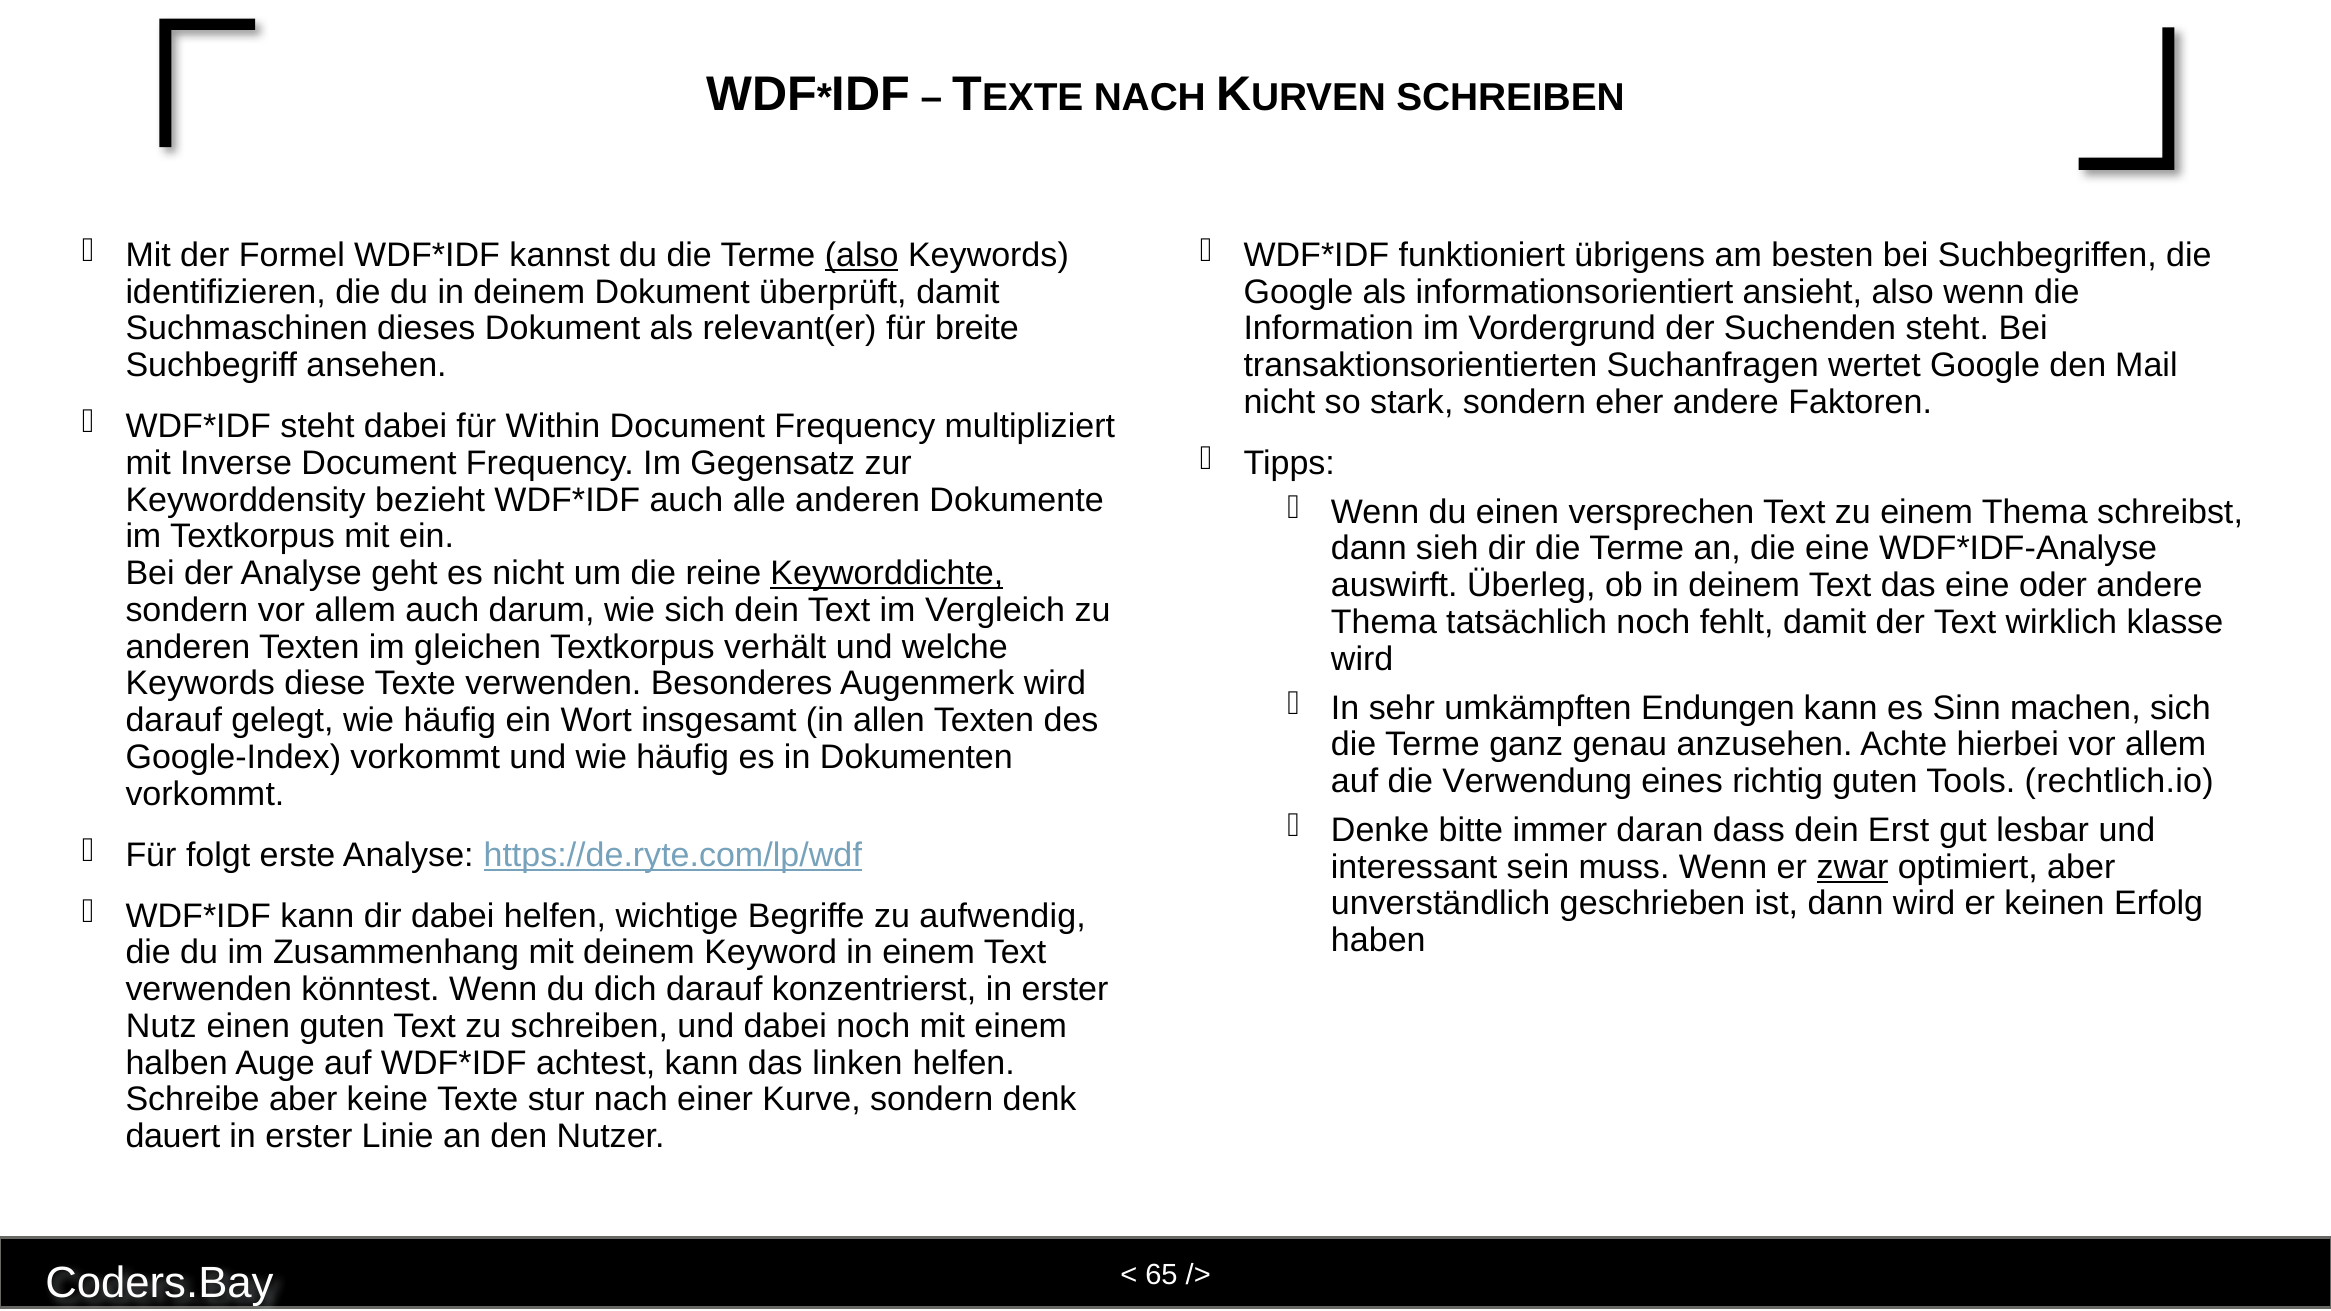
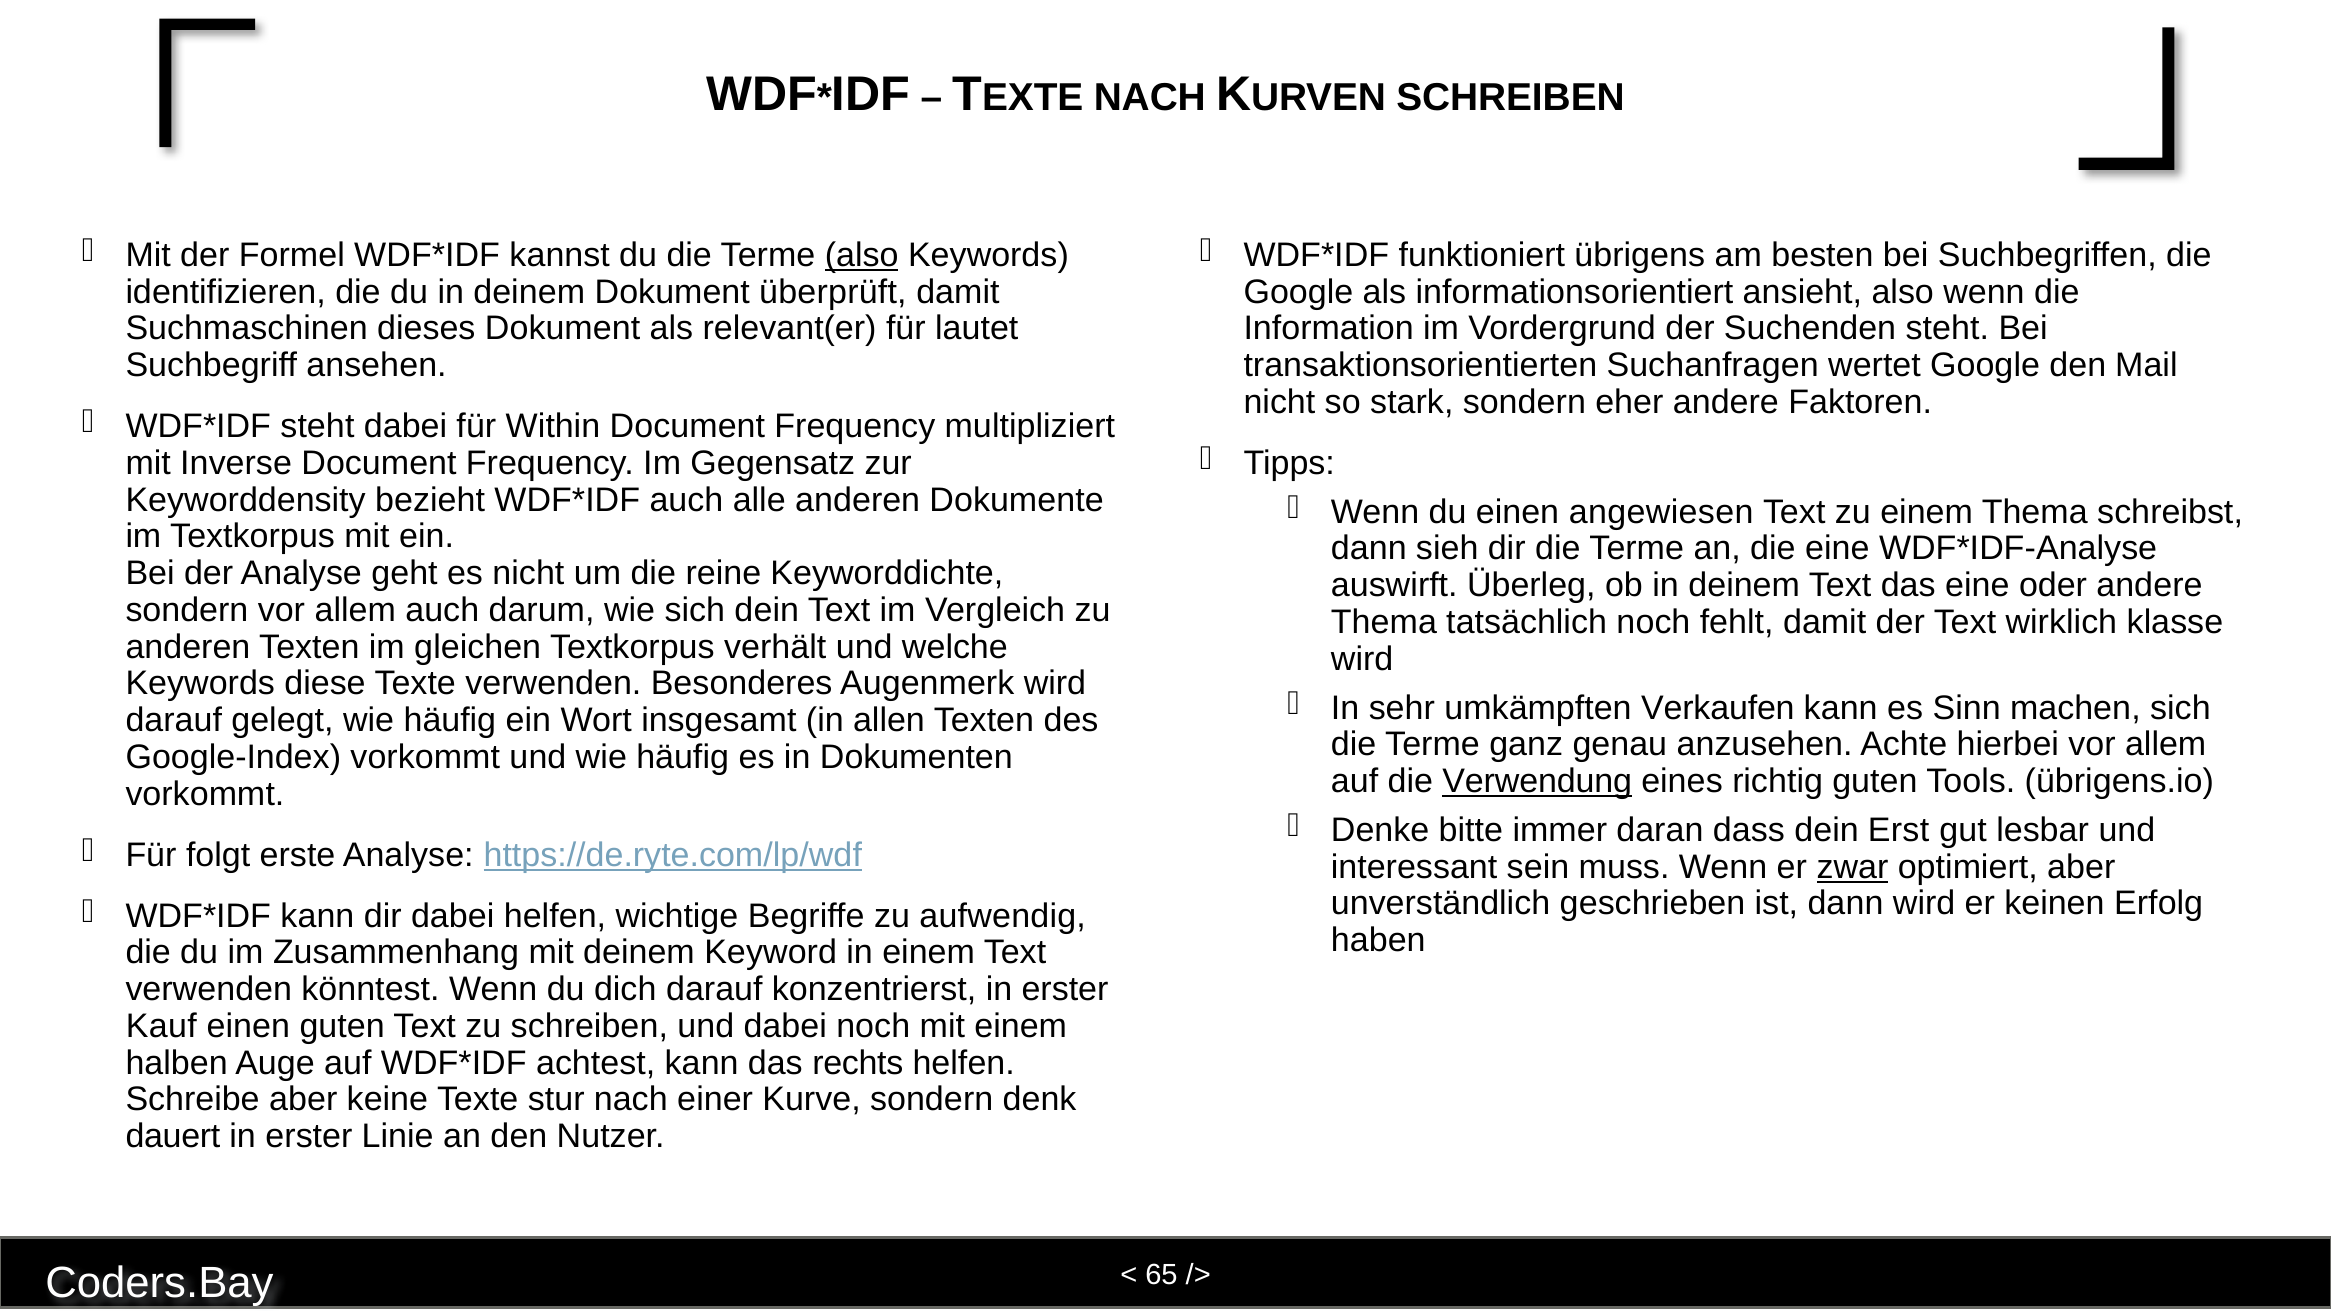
breite: breite -> lautet (977, 329)
versprechen: versprechen -> angewiesen (1661, 512)
Keyworddichte underline: present -> none (887, 573)
Endungen: Endungen -> Verkaufen (1718, 708)
Verwendung underline: none -> present (1537, 781)
rechtlich.io: rechtlich.io -> übrigens.io (2119, 781)
Nutz: Nutz -> Kauf (161, 1026)
linken: linken -> rechts (858, 1063)
